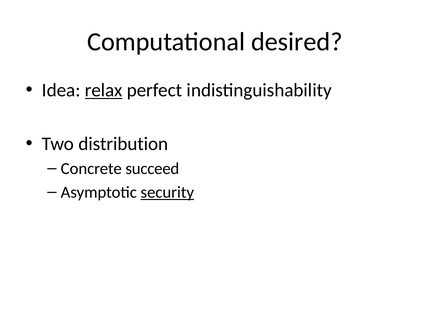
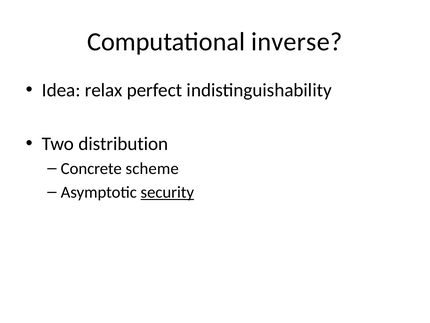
desired: desired -> inverse (297, 42)
relax underline: present -> none (104, 90)
succeed: succeed -> scheme (152, 168)
